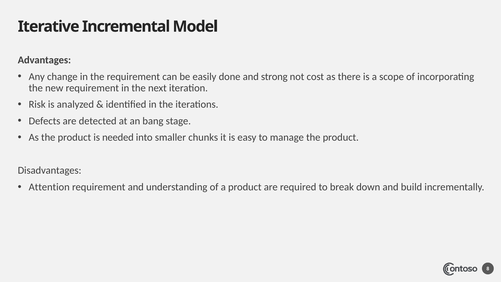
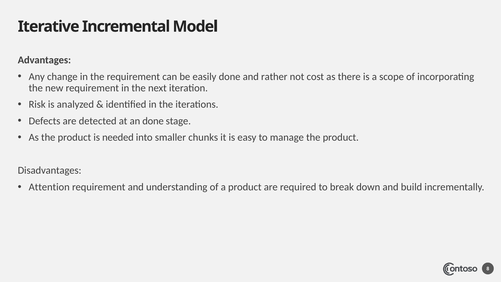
strong: strong -> rather (274, 77)
an bang: bang -> done (153, 121)
